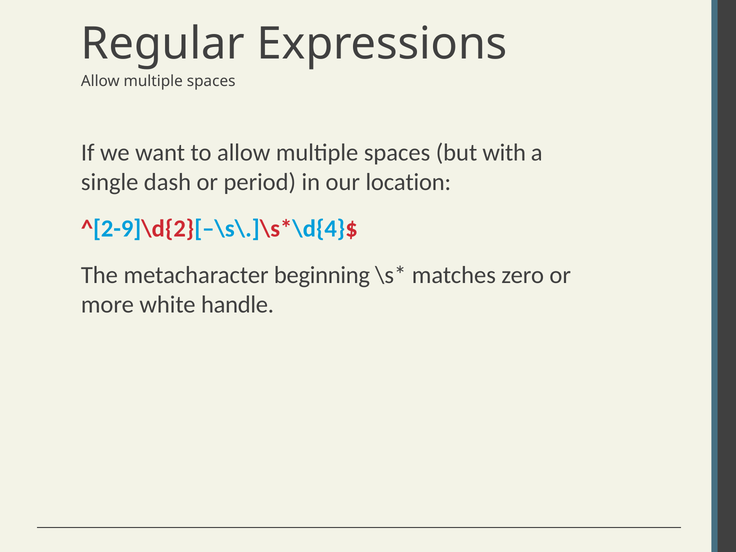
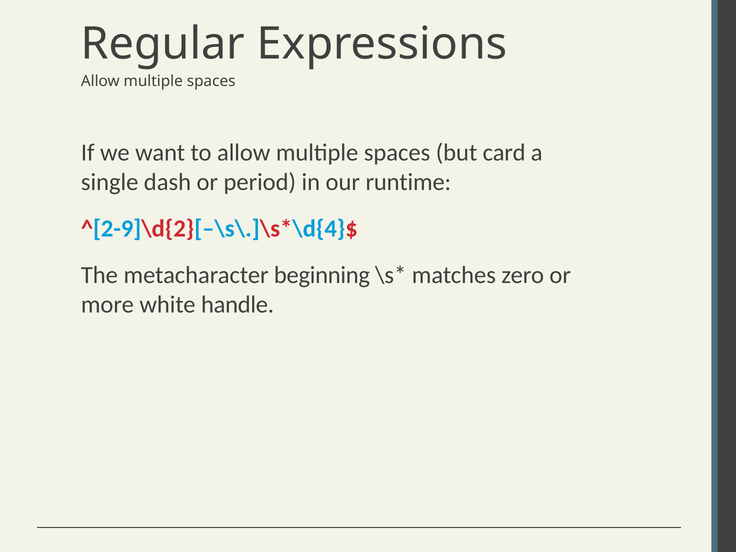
with: with -> card (504, 153)
location: location -> runtime (408, 182)
